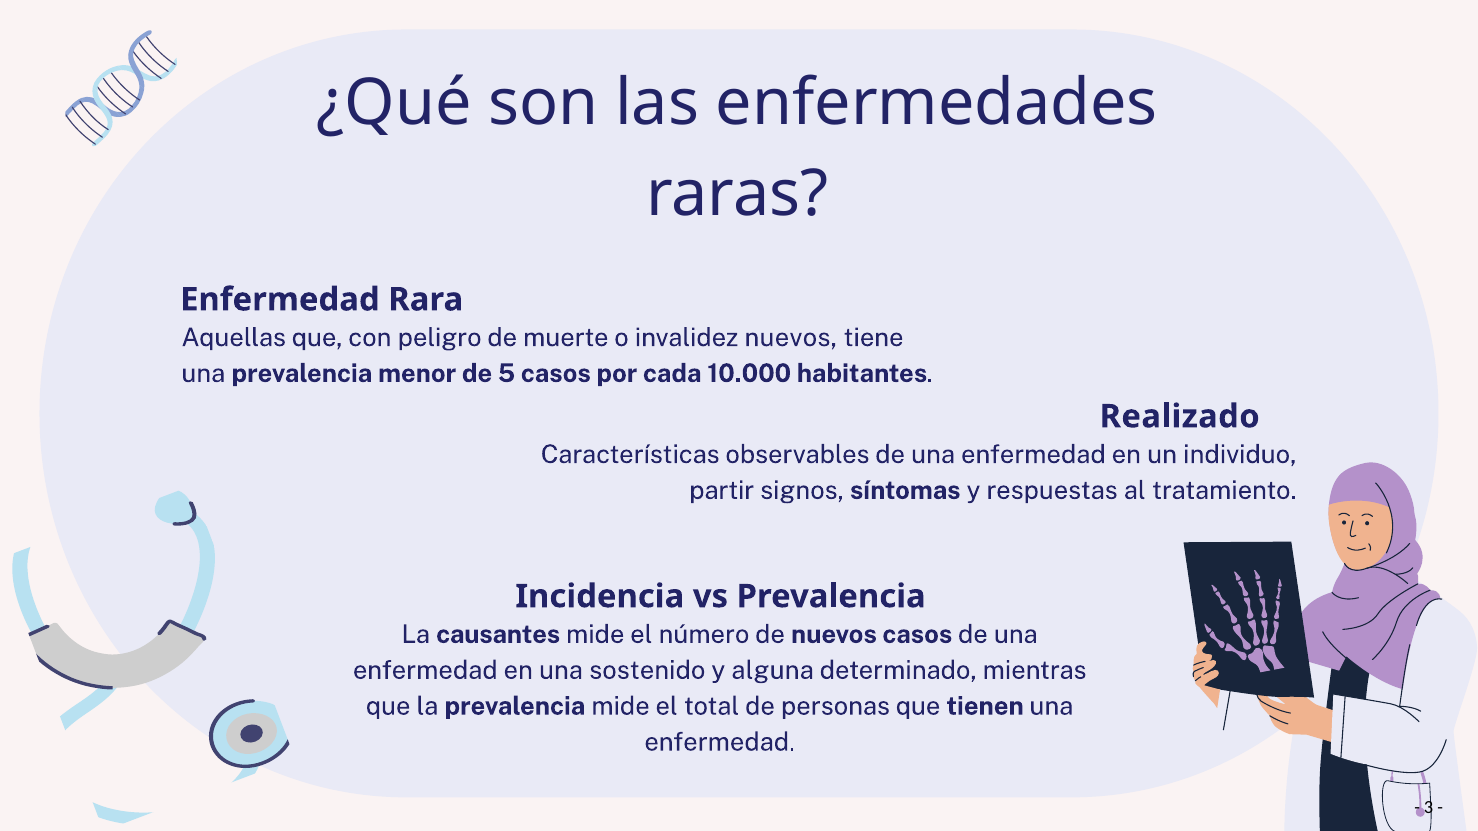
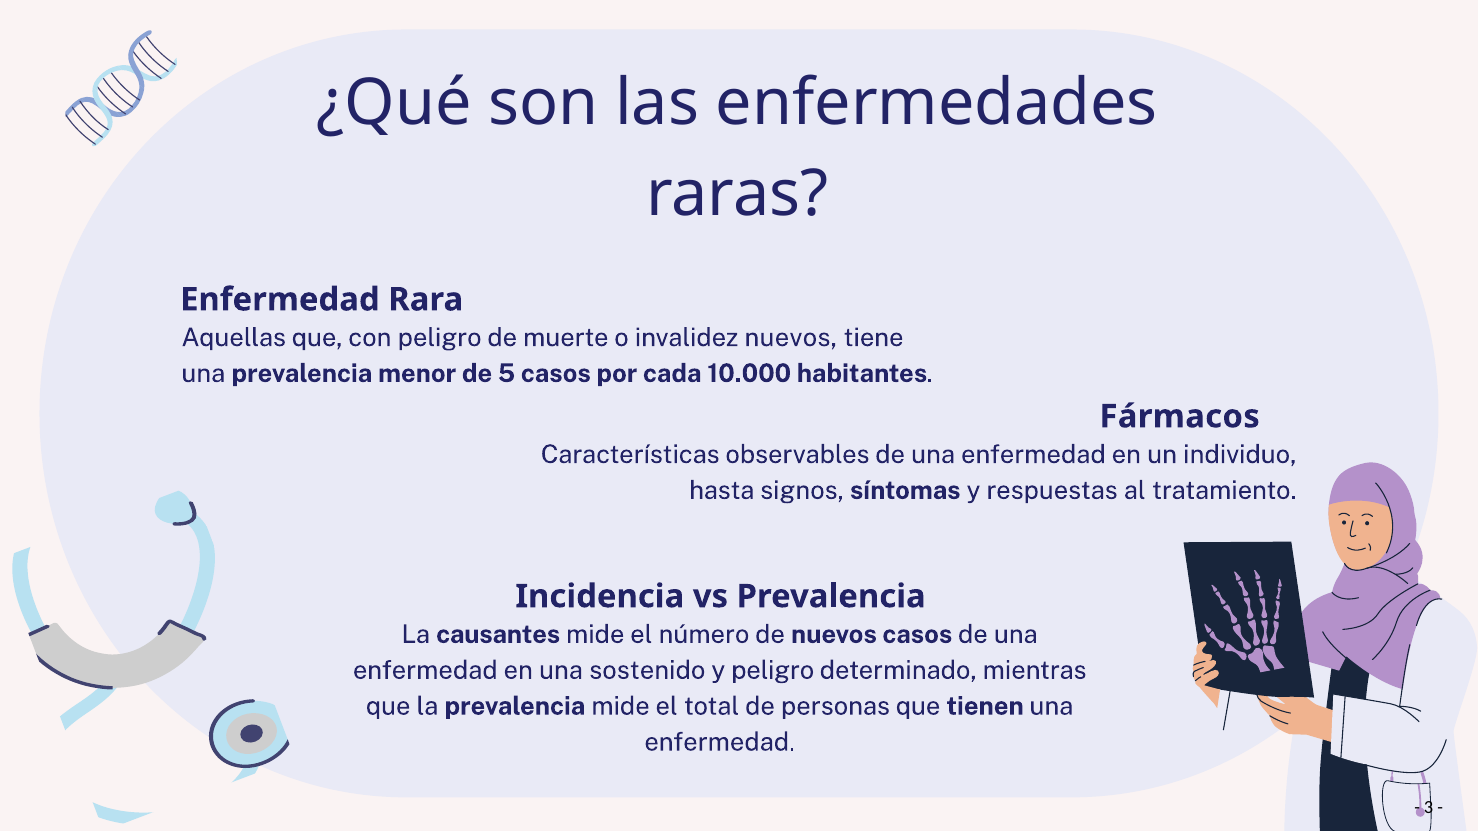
Realizado: Realizado -> Fármacos (1180, 417)
partir: partir -> hasta (722, 491)
y alguna: alguna -> peligro (773, 671)
